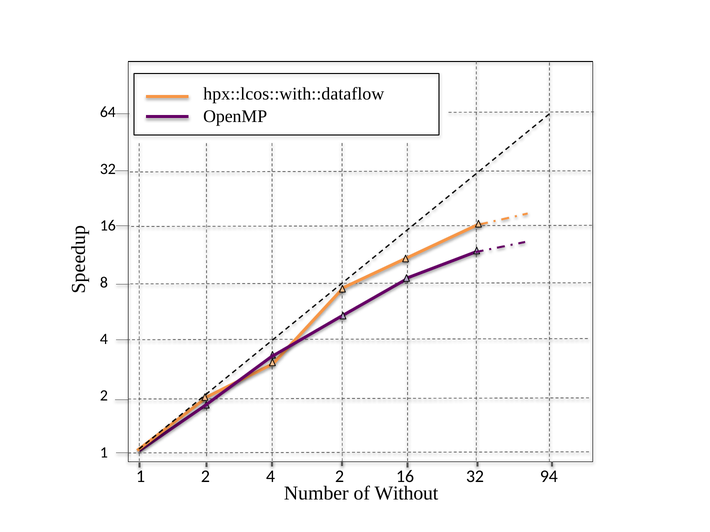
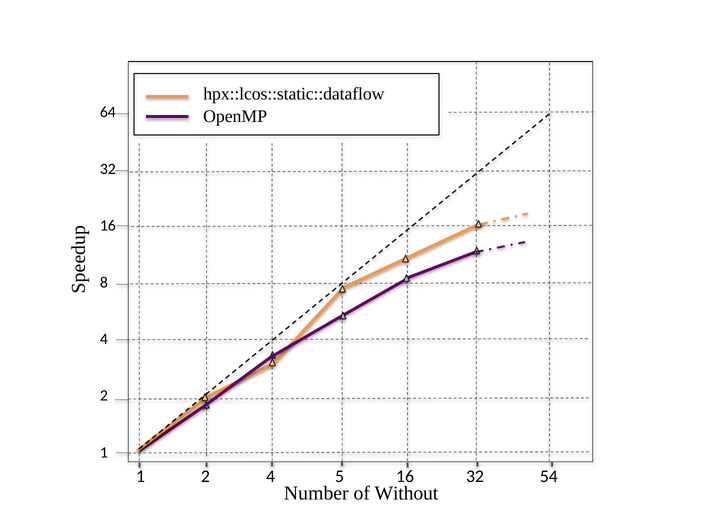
hpx::lcos::with::dataflow: hpx::lcos::with::dataflow -> hpx::lcos::static::dataflow (294, 94)
2: 2 -> 5 (340, 477)
94: 94 -> 54 (549, 477)
